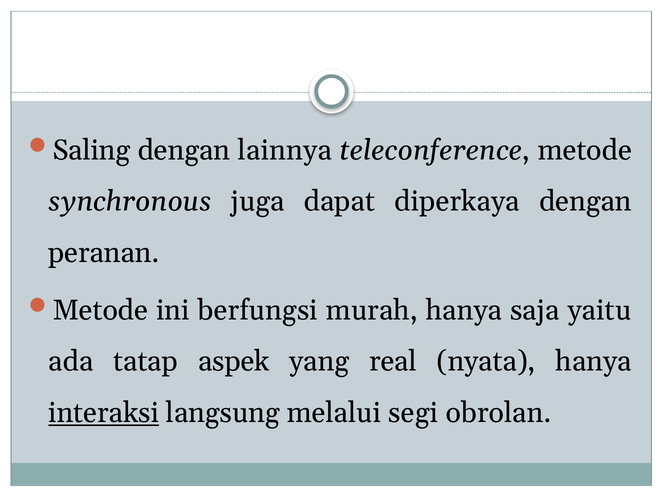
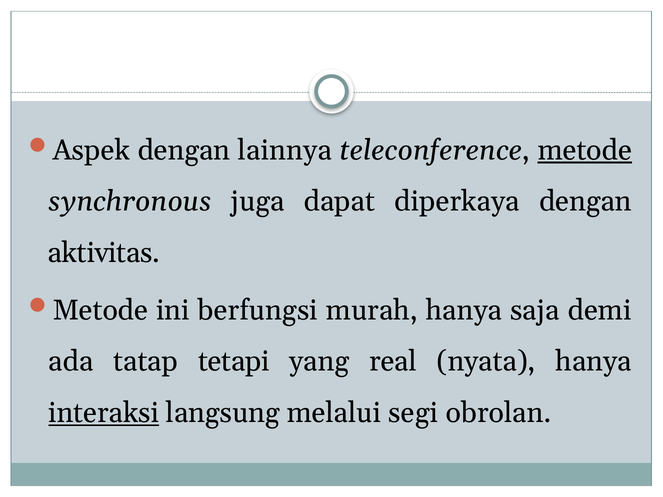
Saling: Saling -> Aspek (91, 150)
metode underline: none -> present (585, 150)
peranan: peranan -> aktivitas (104, 253)
yaitu: yaitu -> demi (600, 310)
aspek: aspek -> tetapi (234, 362)
